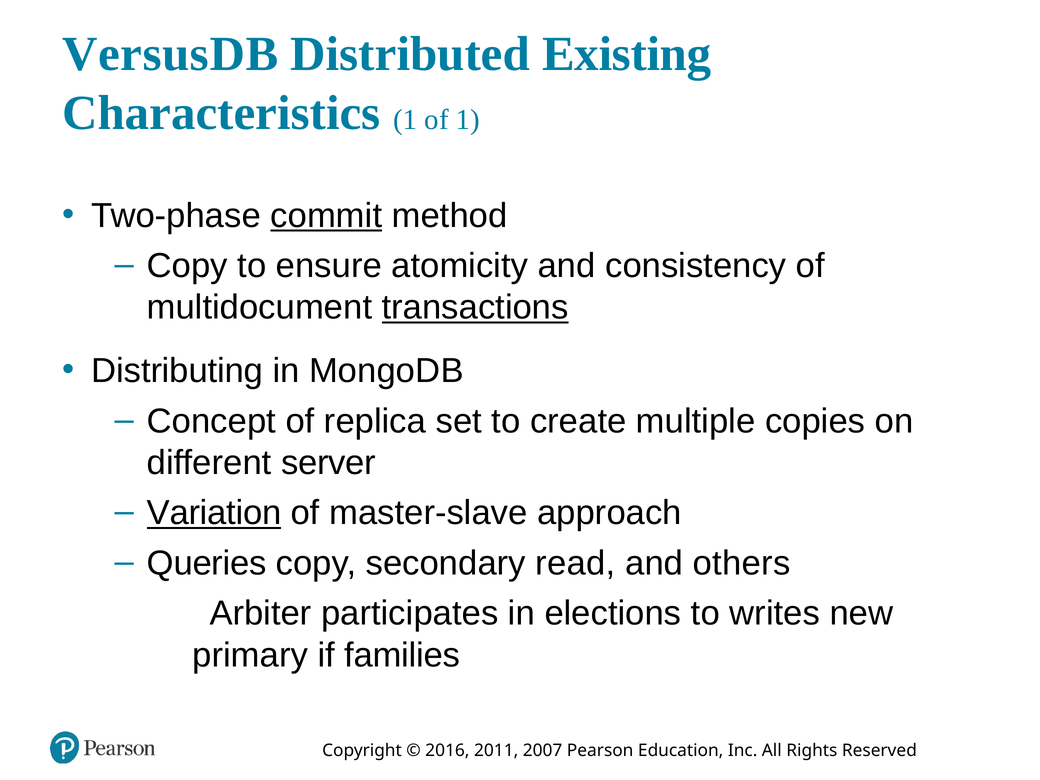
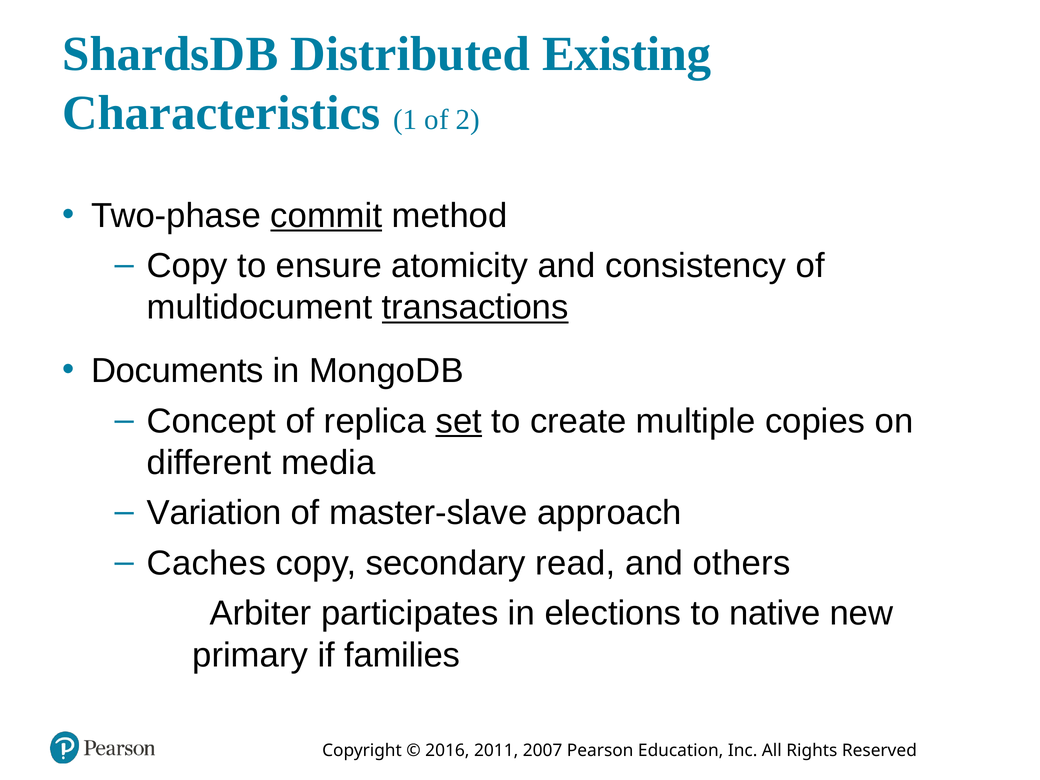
Versus: Versus -> Shards (136, 54)
of 1: 1 -> 2 (468, 119)
Distributing: Distributing -> Documents (177, 371)
set underline: none -> present (459, 421)
server: server -> media (328, 463)
Variation underline: present -> none (214, 513)
Queries: Queries -> Caches (206, 563)
writes: writes -> native (775, 613)
